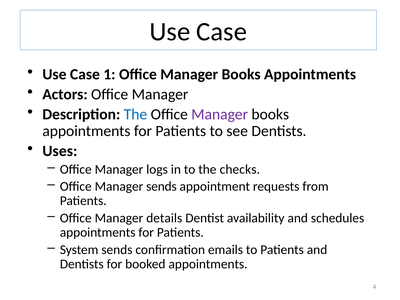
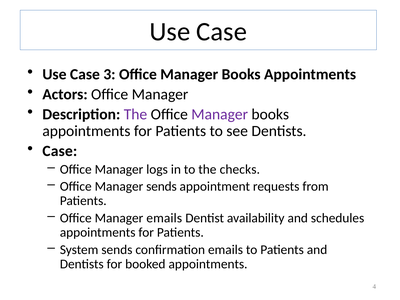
1: 1 -> 3 (109, 74)
The colour: blue -> purple (135, 114)
Uses: Uses -> Case (60, 151)
Manager details: details -> emails (164, 218)
